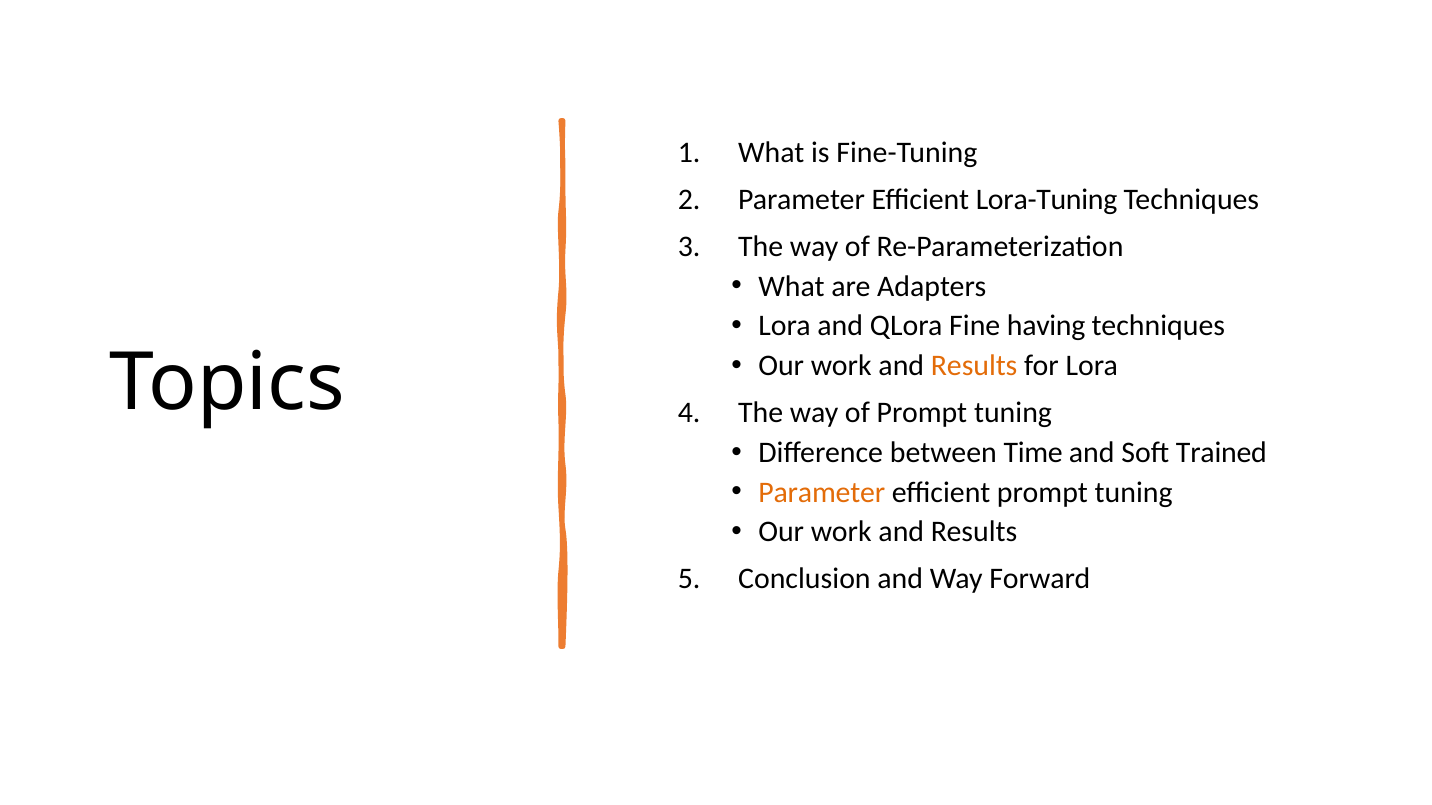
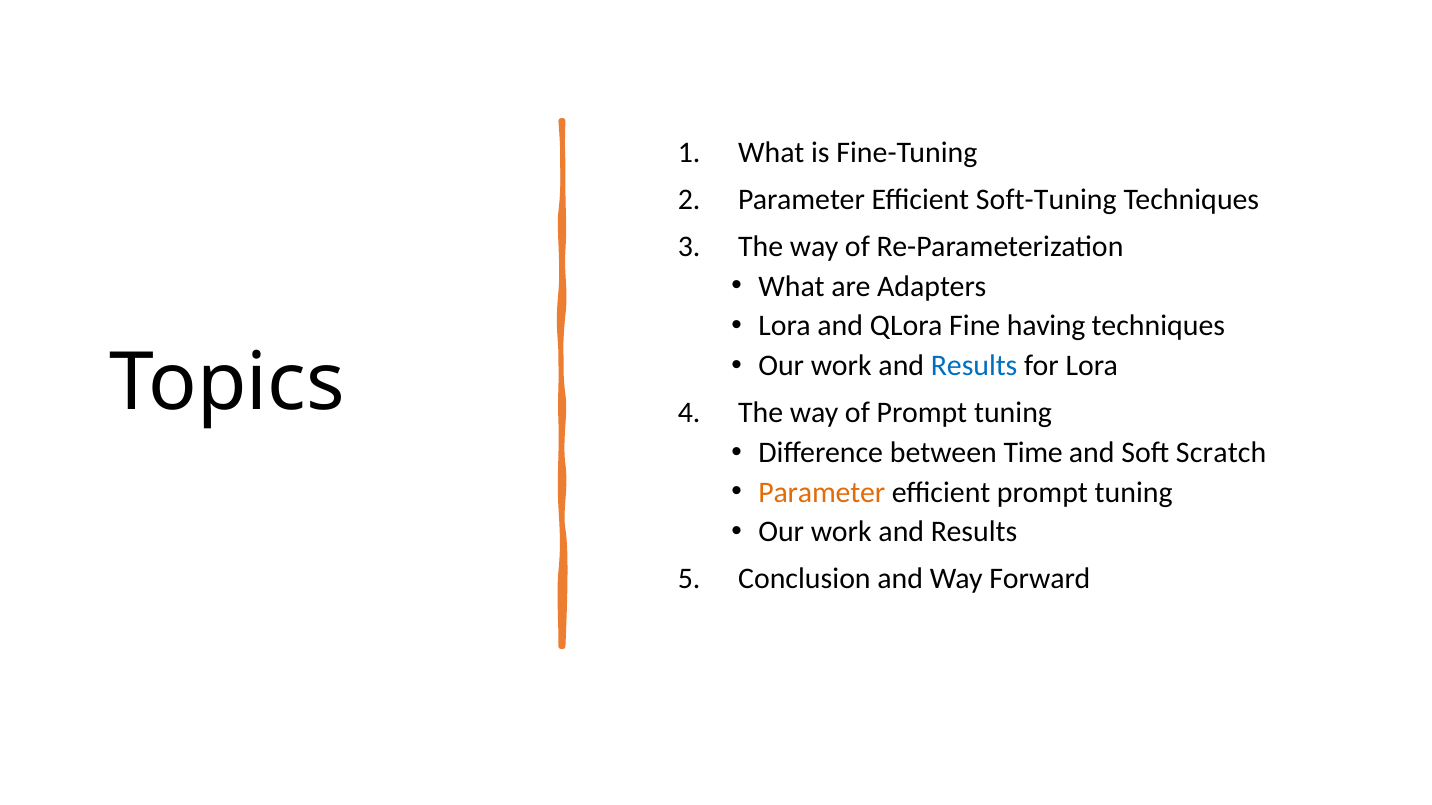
Lora-Tuning: Lora-Tuning -> Soft-Tuning (1046, 200)
Results colour: orange -> blue (974, 366)
Trained: Trained -> Scratch (1221, 453)
